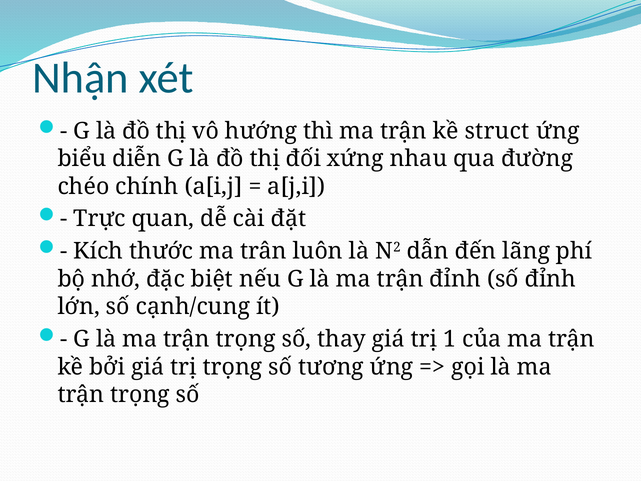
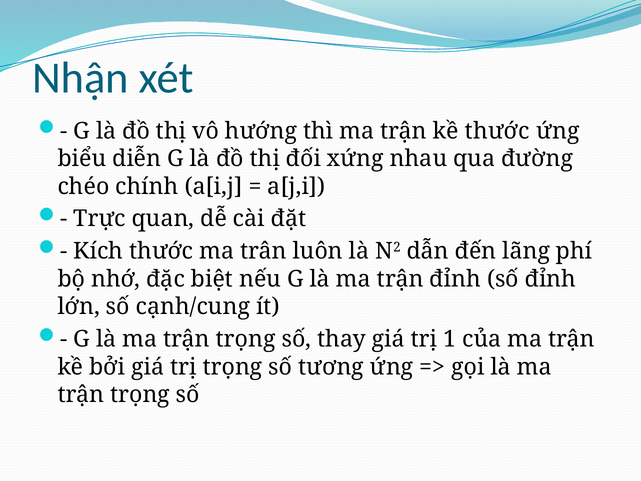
kề struct: struct -> thước (497, 131)
